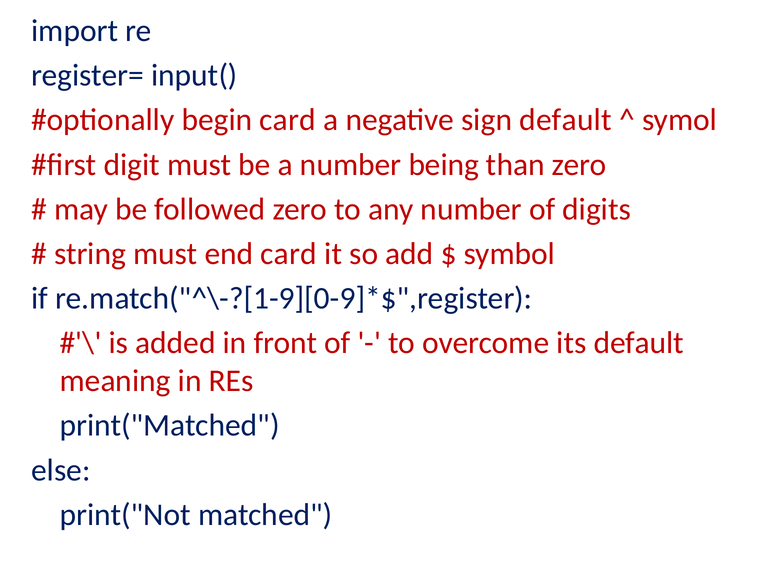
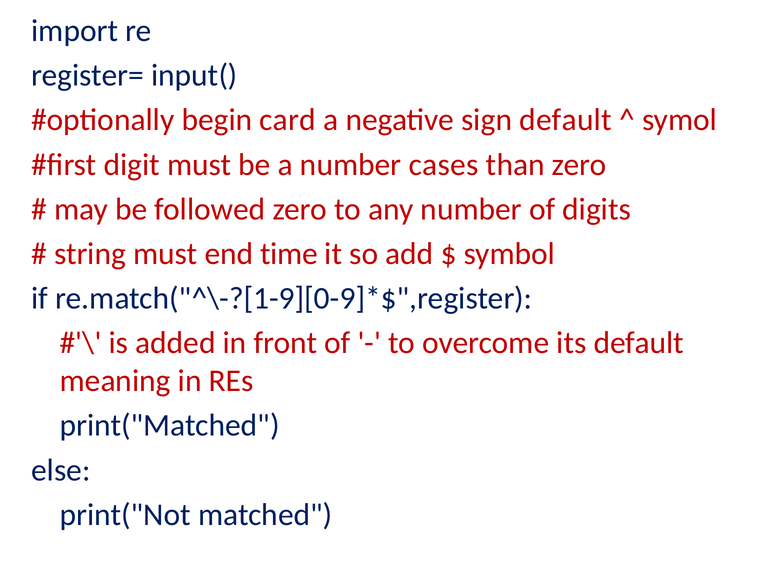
being: being -> cases (444, 165)
end card: card -> time (289, 254)
